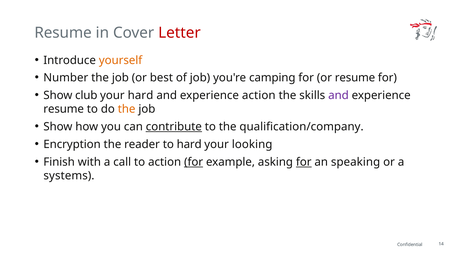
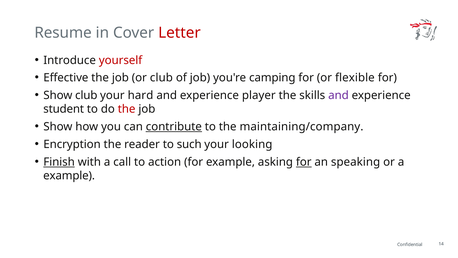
yourself colour: orange -> red (121, 60)
Number: Number -> Effective (66, 78)
or best: best -> club (161, 78)
or resume: resume -> flexible (355, 78)
experience action: action -> player (259, 95)
resume: resume -> student (64, 109)
the colour: orange -> red (127, 109)
qualification/company: qualification/company -> maintaining/company (302, 127)
to hard: hard -> such (189, 144)
Finish underline: none -> present (59, 162)
for underline: present -> none (194, 162)
systems: systems -> example (69, 175)
